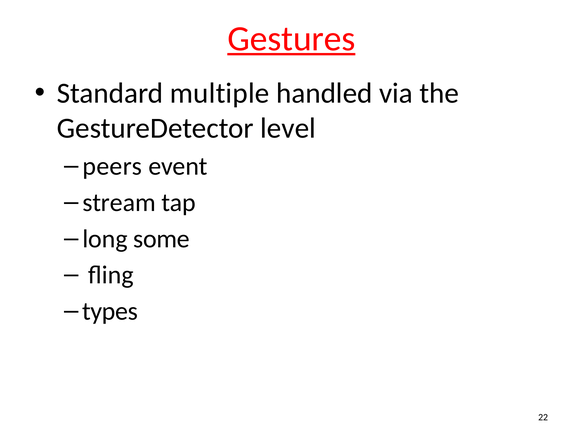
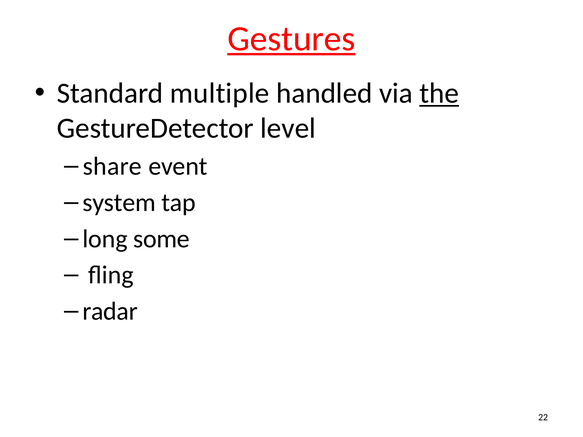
the underline: none -> present (439, 93)
peers: peers -> share (112, 166)
stream: stream -> system (119, 203)
types: types -> radar (110, 312)
